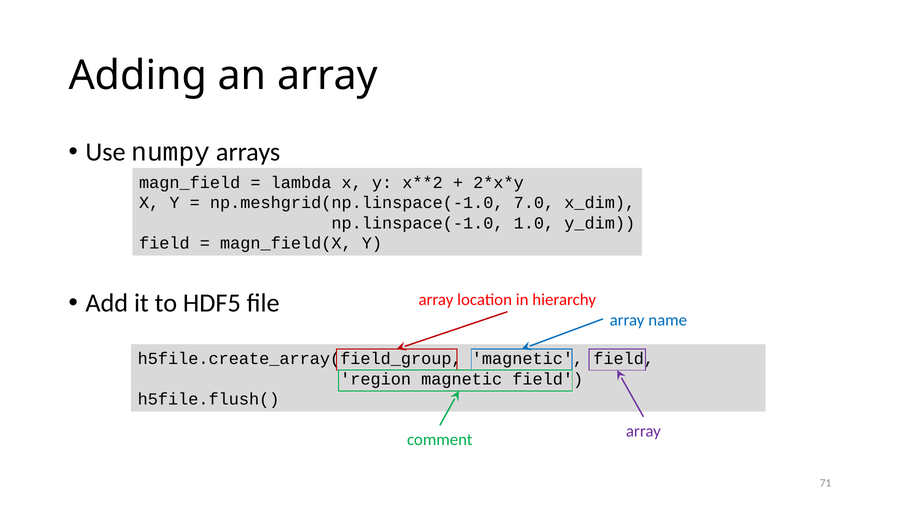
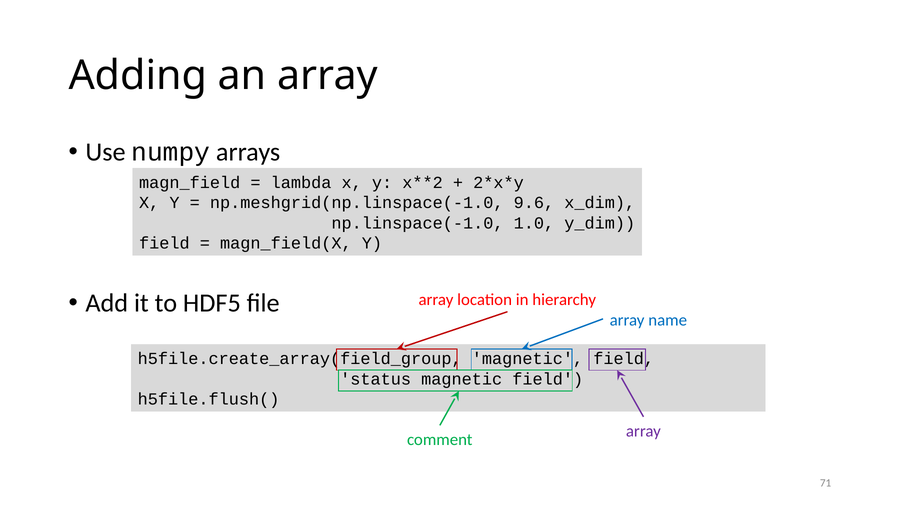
7.0: 7.0 -> 9.6 (534, 203)
region: region -> status (376, 379)
